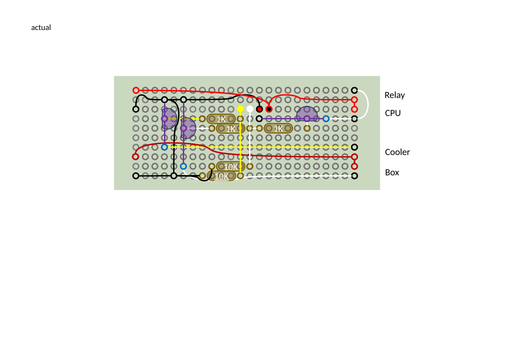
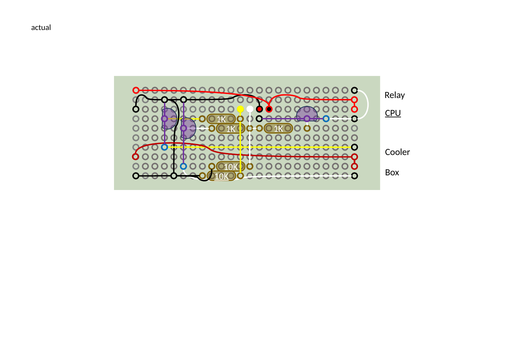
CPU underline: none -> present (393, 113)
